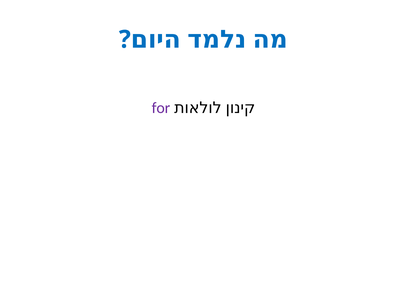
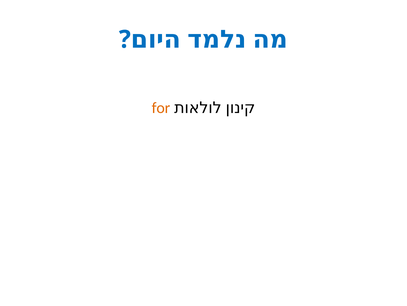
for colour: purple -> orange (161, 108)
